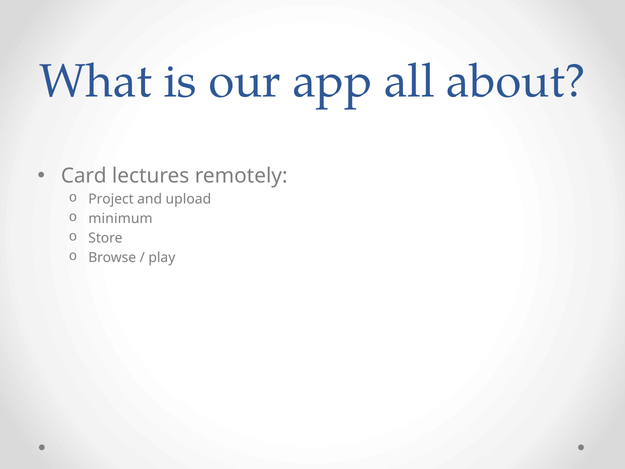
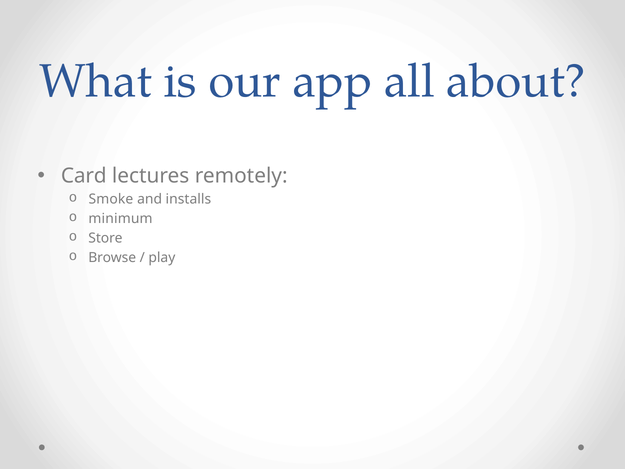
Project: Project -> Smoke (111, 199)
upload: upload -> installs (188, 199)
